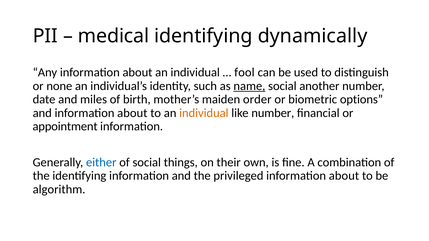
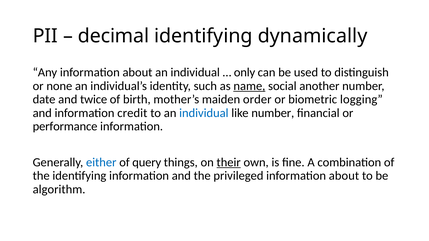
medical: medical -> decimal (114, 36)
fool: fool -> only (245, 73)
miles: miles -> twice (94, 100)
options: options -> logging (361, 100)
and information about: about -> credit (132, 113)
individual colour: orange -> blue (204, 113)
appointment: appointment -> performance (65, 127)
of social: social -> query (147, 163)
their underline: none -> present (229, 163)
